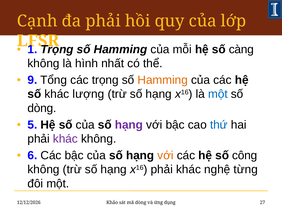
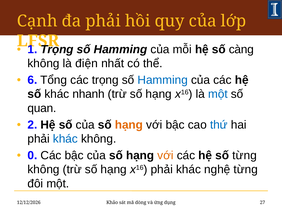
hình: hình -> điện (87, 63)
9: 9 -> 6 (32, 80)
Hamming colour: orange -> blue (163, 80)
lượng: lượng -> nhanh (89, 94)
dòng: dòng -> quan (42, 108)
5: 5 -> 2 (32, 124)
hạng colour: purple -> orange (129, 124)
khác colour: purple -> blue (65, 139)
6: 6 -> 0 (32, 155)
số công: công -> từng (245, 155)
